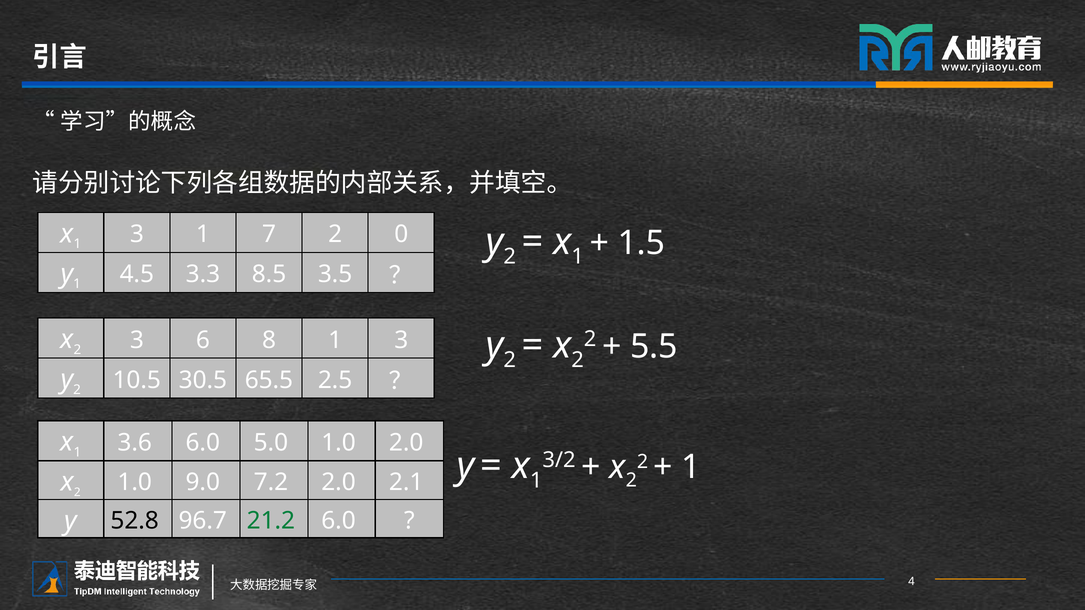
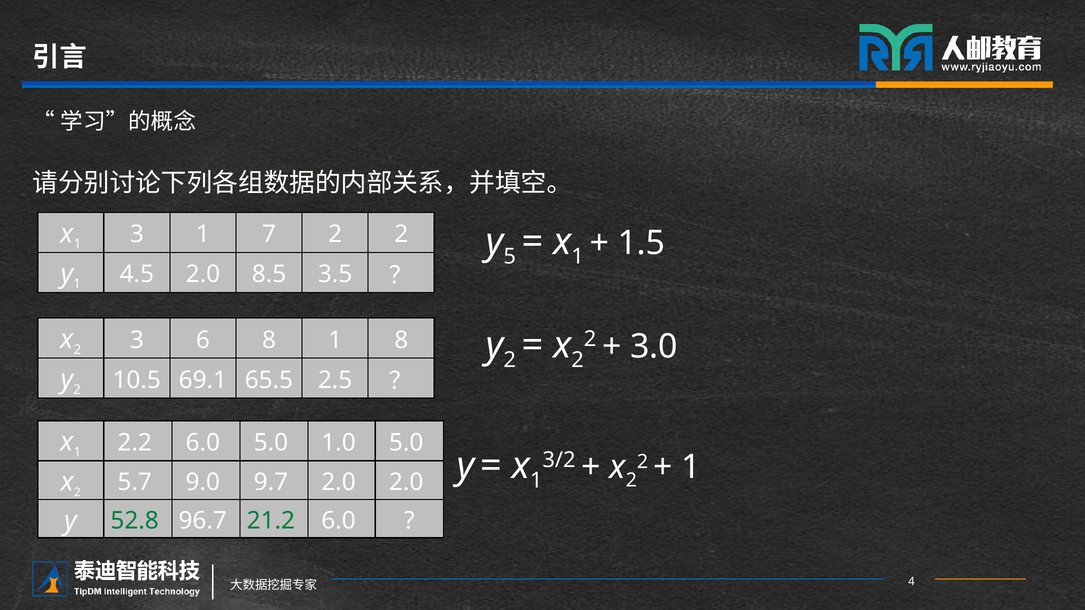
7 2 0: 0 -> 2 (401, 234)
2: 2 -> 5 (510, 257)
4.5 3.3: 3.3 -> 2.0 (203, 274)
8 1 3: 3 -> 8 (401, 340)
5.5: 5.5 -> 3.0 (654, 347)
30.5: 30.5 -> 69.1 (203, 380)
3.6: 3.6 -> 2.2 (135, 443)
1.0 2.0: 2.0 -> 5.0 (406, 443)
2 1.0: 1.0 -> 5.7 (135, 482)
7.2: 7.2 -> 9.7 (271, 482)
2.0 2.1: 2.1 -> 2.0 (406, 482)
52.8 colour: black -> green (135, 521)
